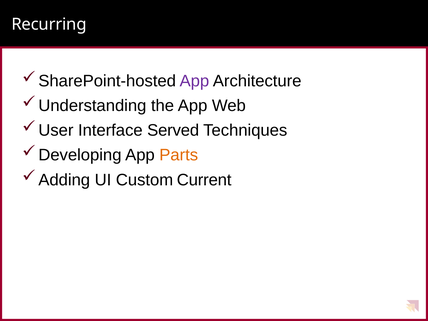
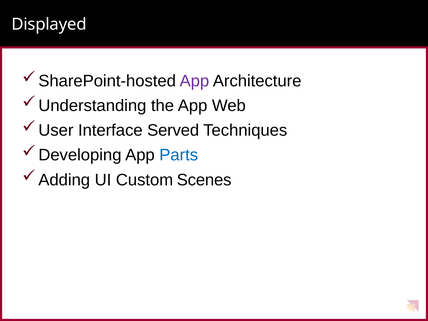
Recurring: Recurring -> Displayed (49, 24)
Parts colour: orange -> blue (179, 155)
Current: Current -> Scenes (204, 180)
